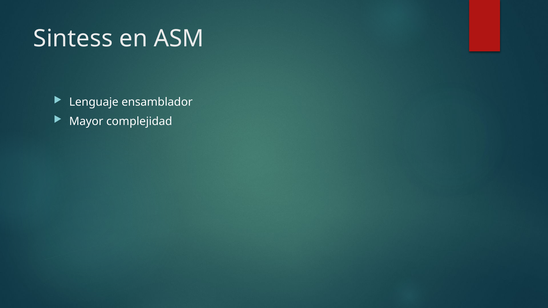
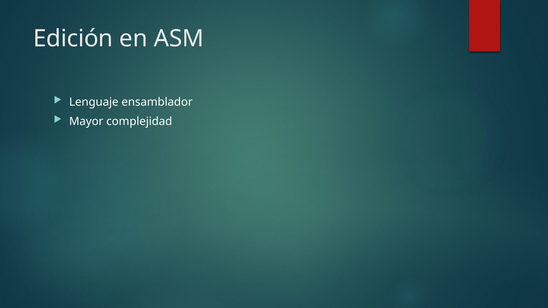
Sintess: Sintess -> Edición (73, 38)
